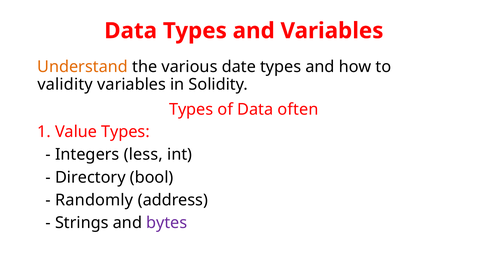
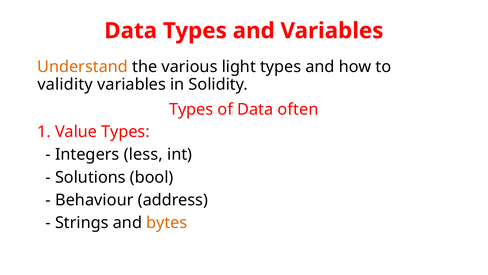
date: date -> light (239, 67)
Directory: Directory -> Solutions (90, 177)
Randomly: Randomly -> Behaviour (94, 200)
bytes colour: purple -> orange (167, 222)
